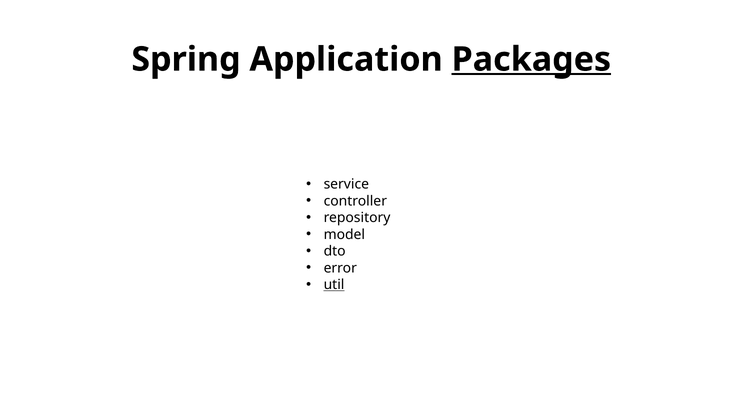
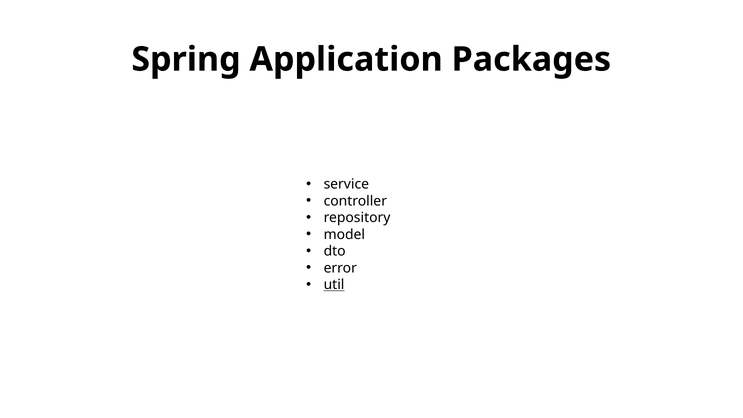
Packages underline: present -> none (531, 59)
